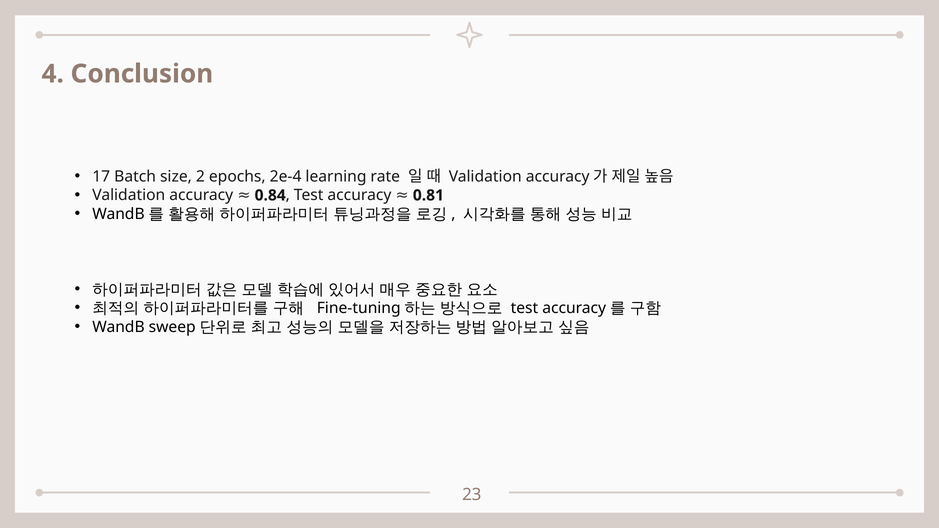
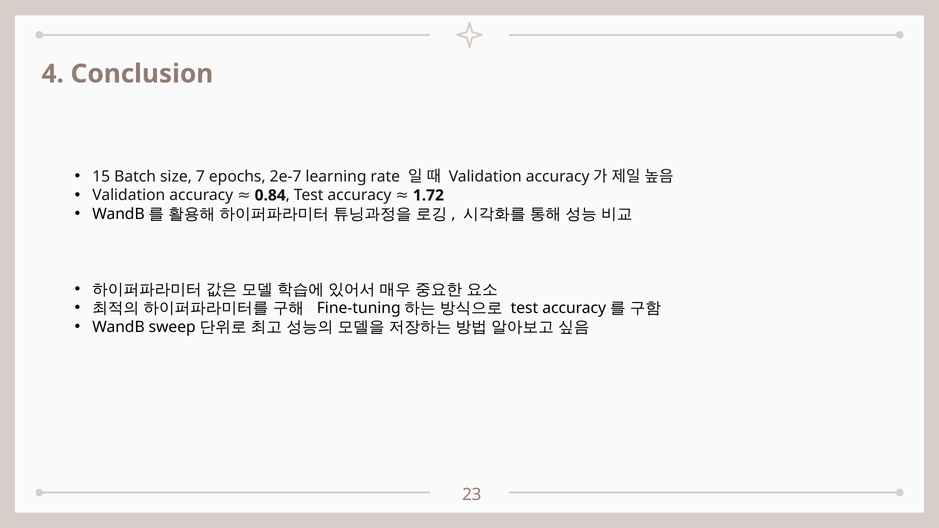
17: 17 -> 15 (101, 177)
2: 2 -> 7 (200, 177)
2e-4: 2e-4 -> 2e-7 (286, 177)
0.81: 0.81 -> 1.72 (428, 195)
